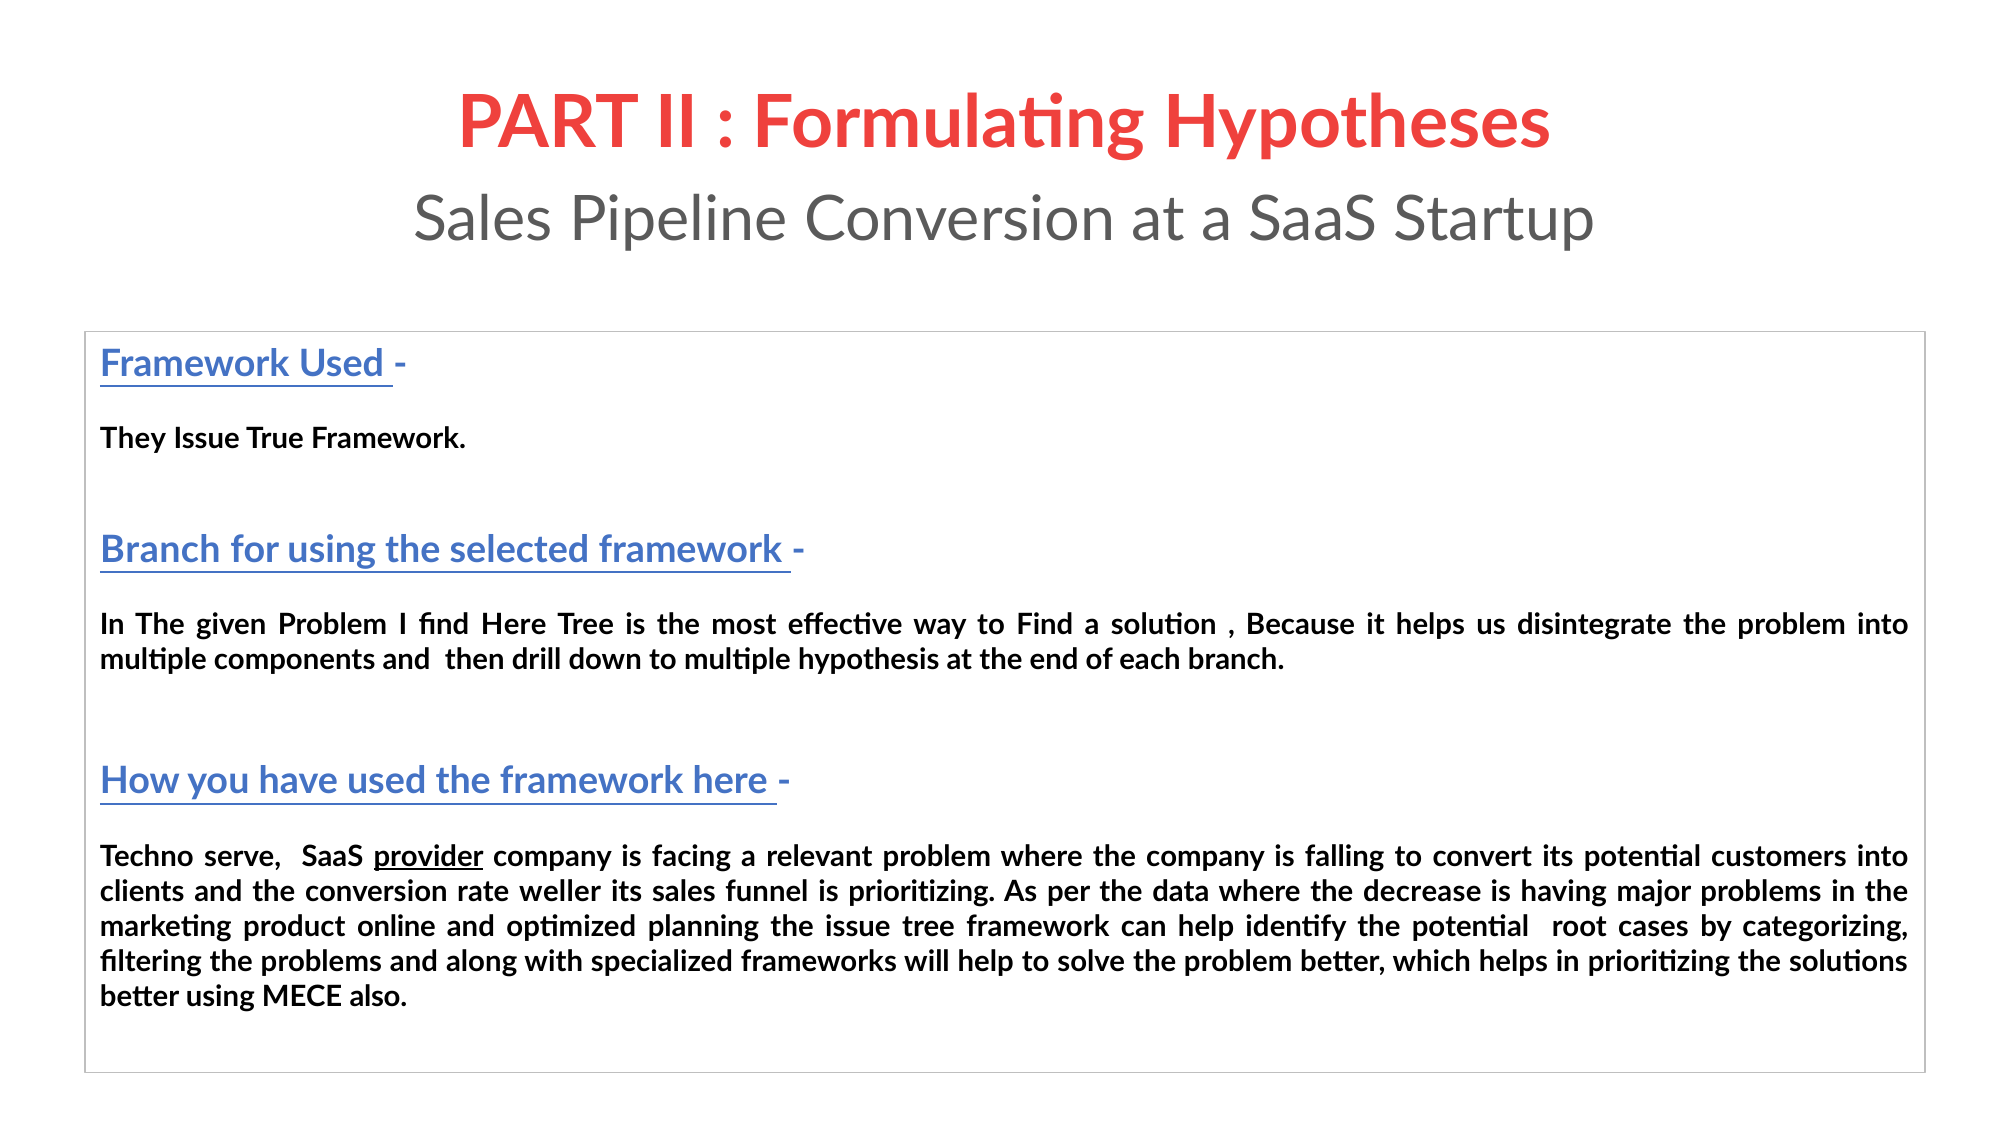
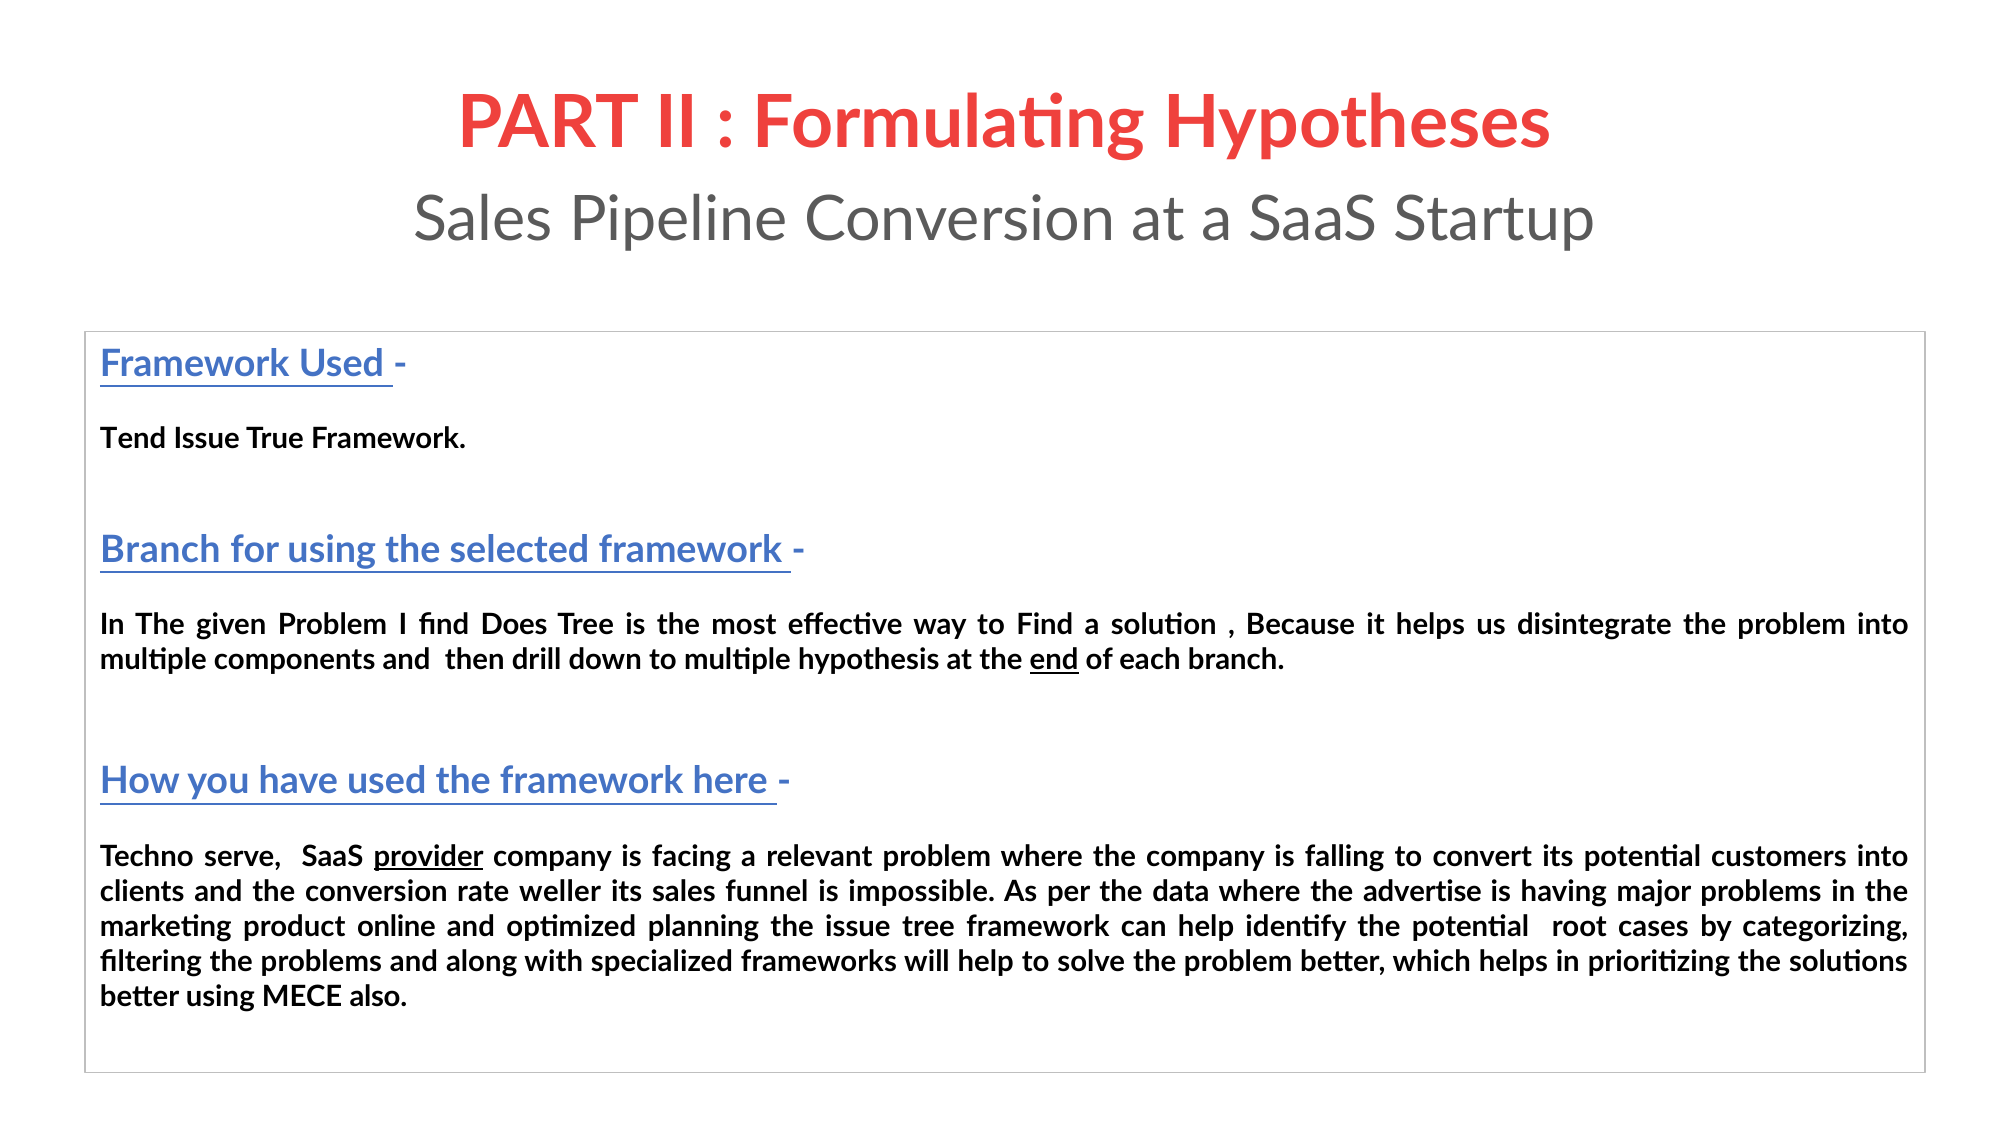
They: They -> Tend (133, 439)
find Here: Here -> Does (514, 625)
end underline: none -> present (1054, 660)
is prioritizing: prioritizing -> impossible (922, 891)
decrease: decrease -> advertise (1422, 891)
